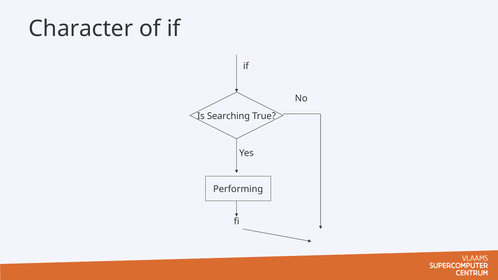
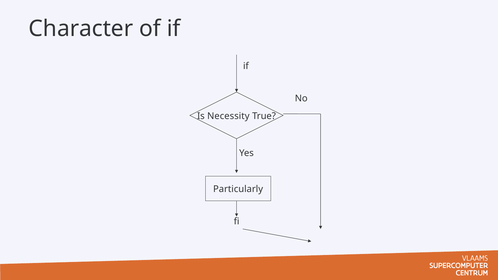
Searching: Searching -> Necessity (228, 116)
Performing: Performing -> Particularly (238, 189)
